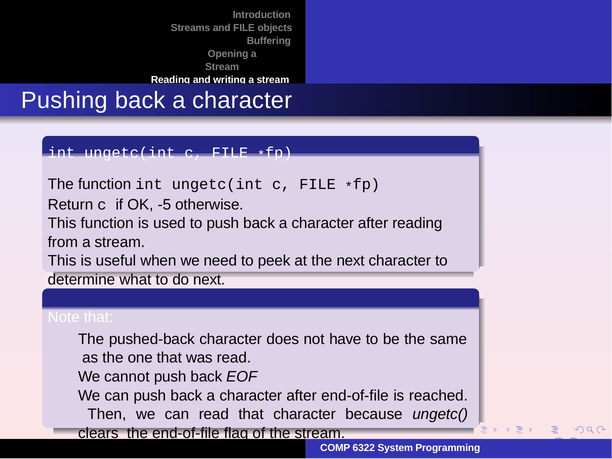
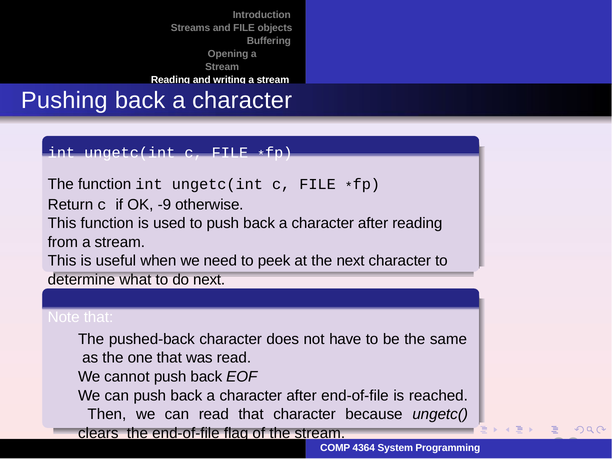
-5: -5 -> -9 (164, 205)
6322: 6322 -> 4364 (364, 448)
